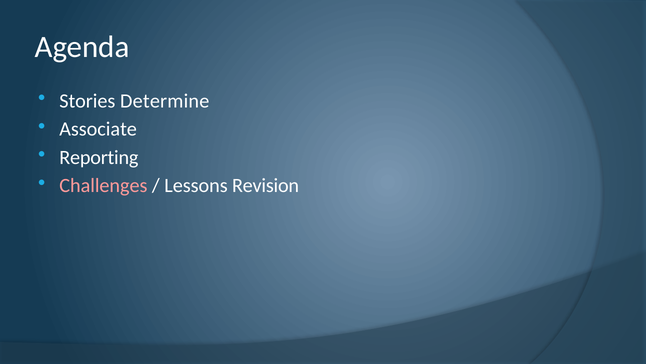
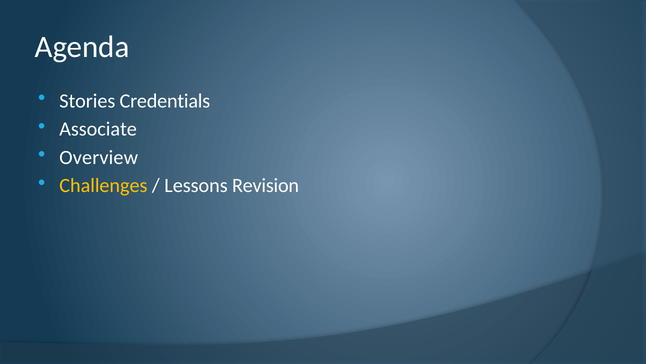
Determine: Determine -> Credentials (165, 101)
Reporting: Reporting -> Overview (99, 157)
Challenges colour: pink -> yellow (103, 185)
